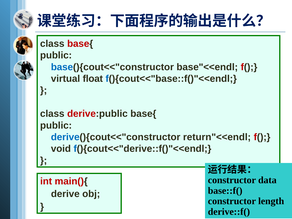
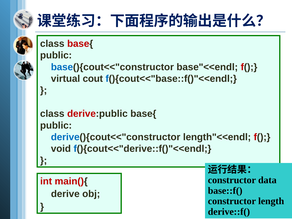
float: float -> cout (93, 79)
return"<<endl: return"<<endl -> length"<<endl (217, 137)
